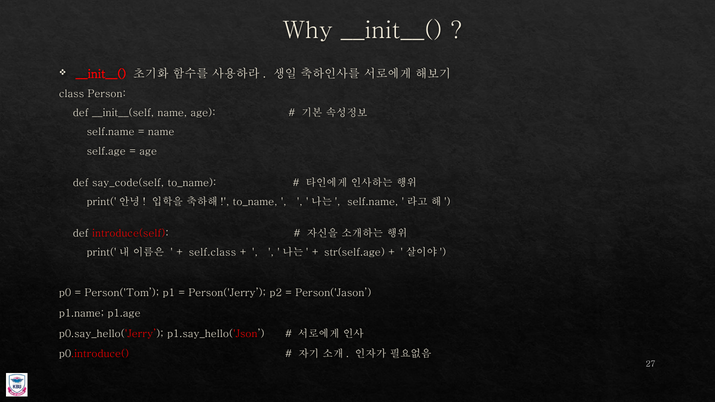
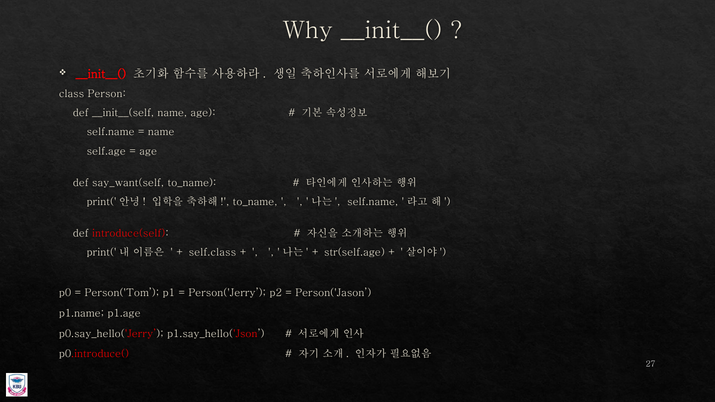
say_code(self: say_code(self -> say_want(self (128, 183)
